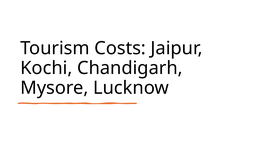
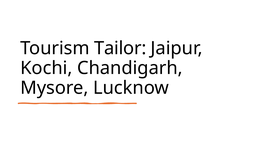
Costs: Costs -> Tailor (120, 48)
